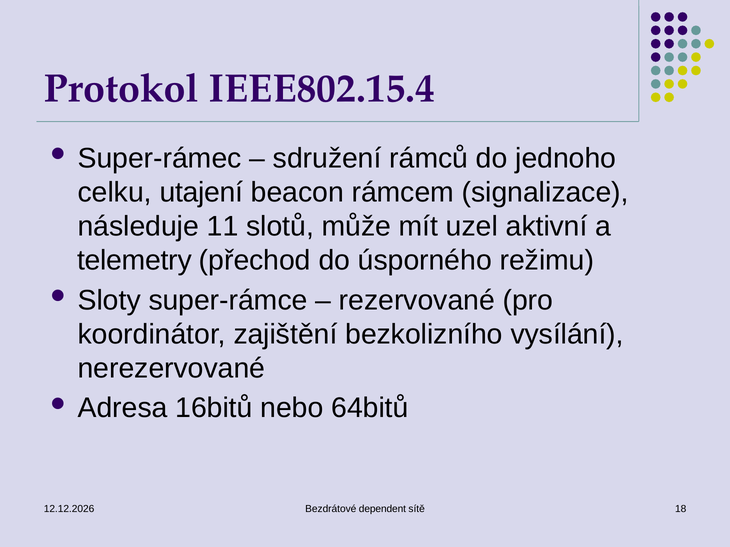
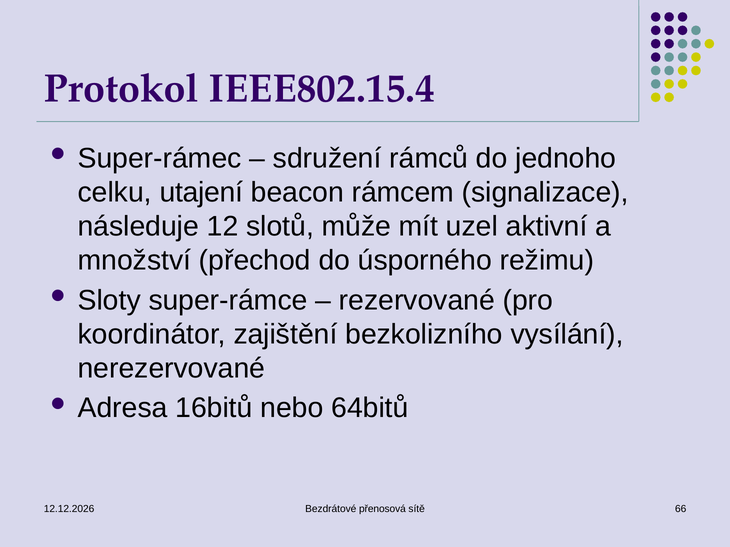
11: 11 -> 12 (223, 227)
telemetry: telemetry -> množství (134, 261)
dependent: dependent -> přenosová (382, 509)
18: 18 -> 66 (681, 509)
